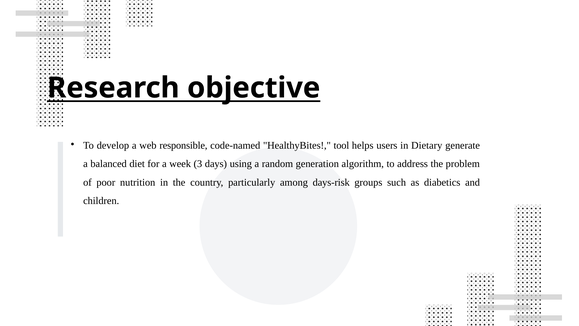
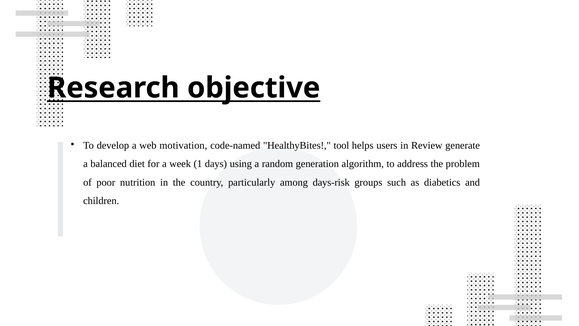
responsible: responsible -> motivation (183, 145)
Dietary: Dietary -> Review (427, 145)
3: 3 -> 1 (198, 164)
